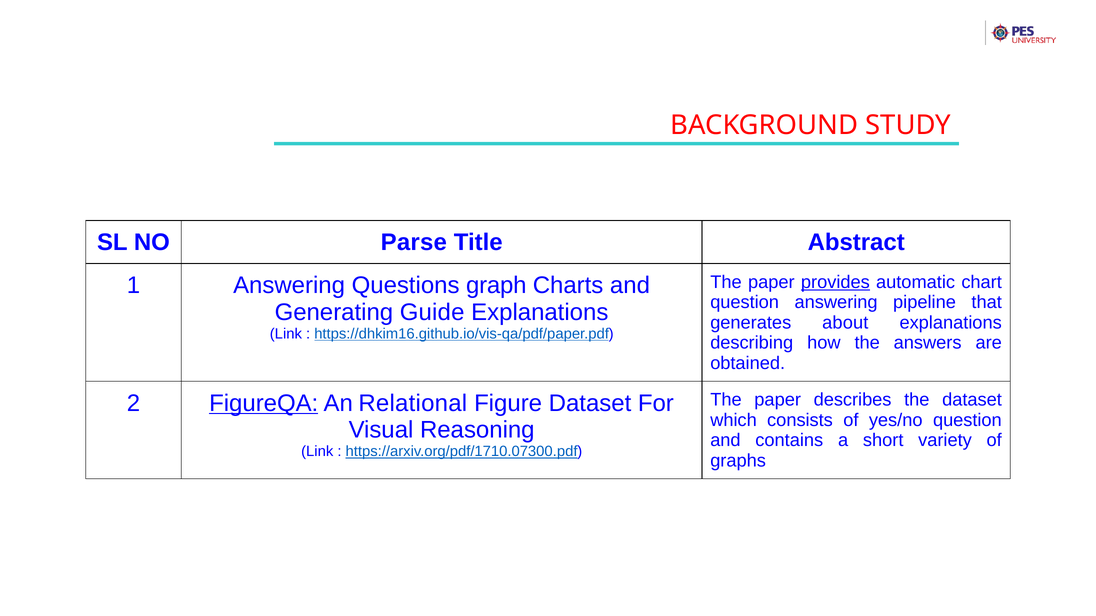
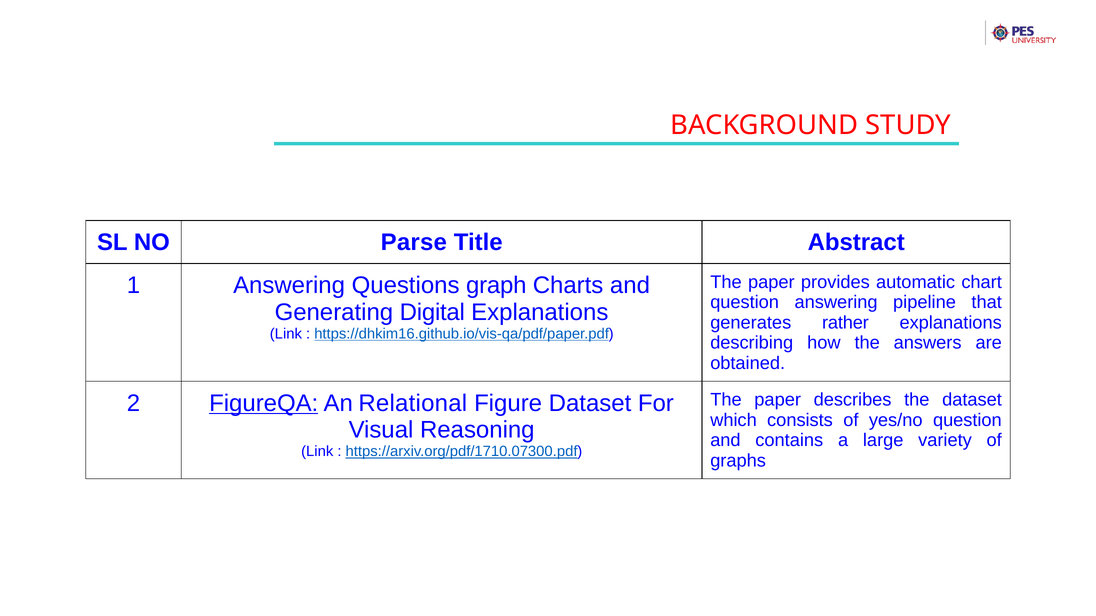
provides underline: present -> none (835, 282)
Guide: Guide -> Digital (432, 312)
about: about -> rather (845, 323)
short: short -> large (883, 441)
